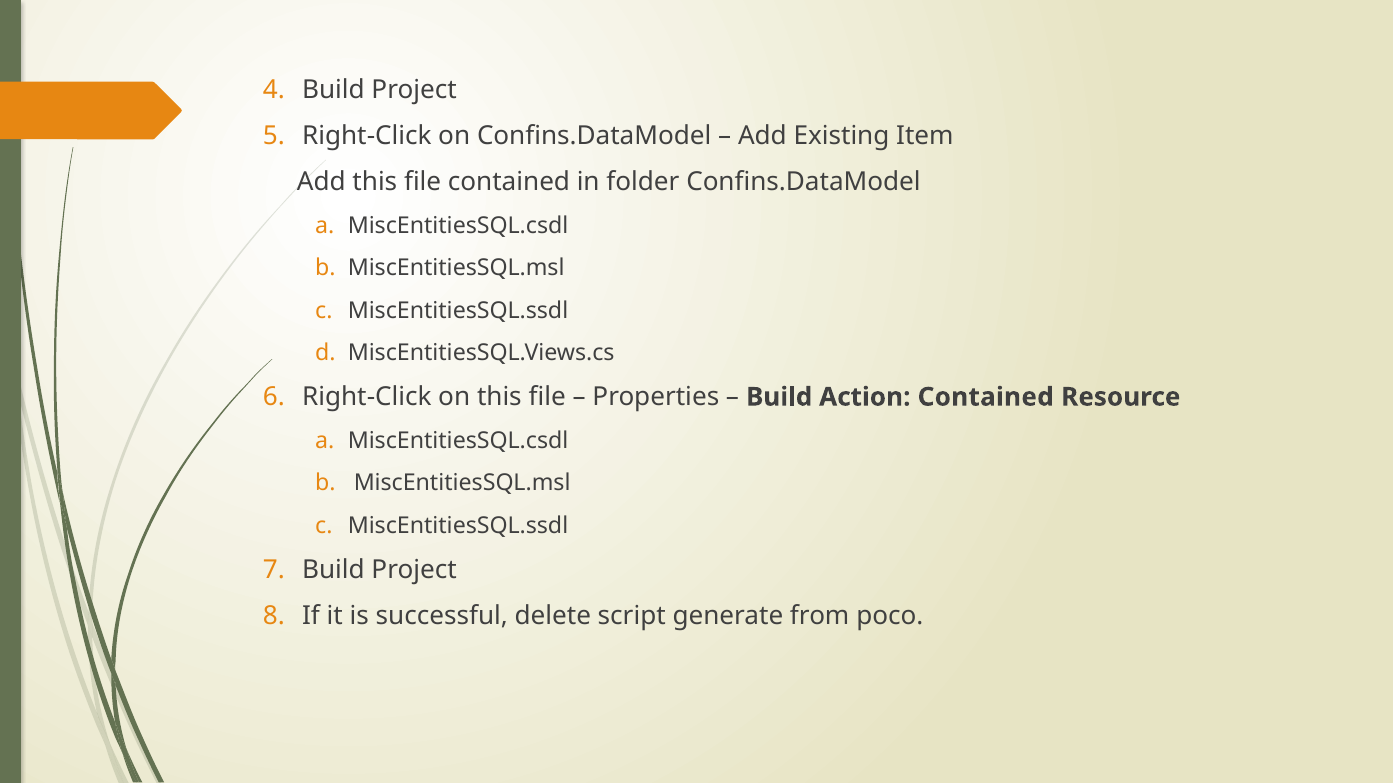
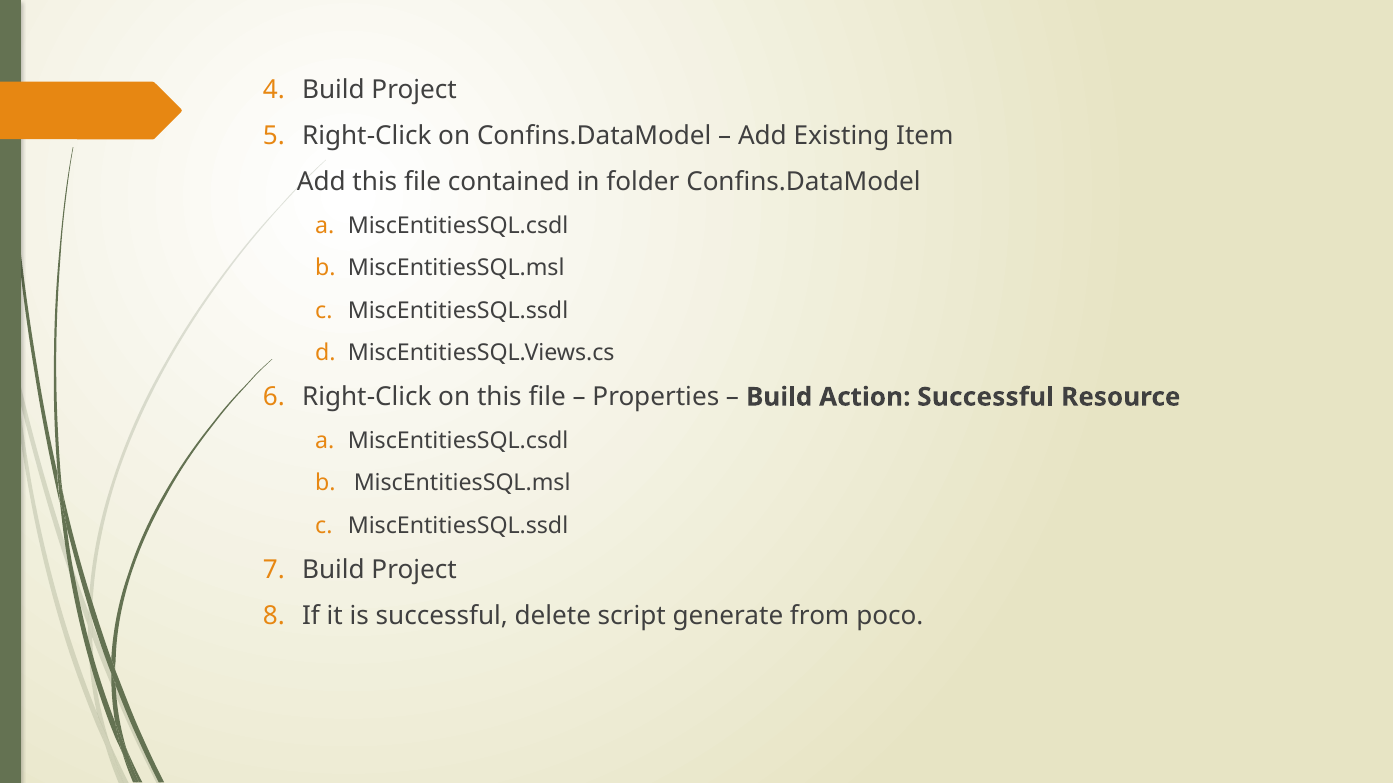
Action Contained: Contained -> Successful (986, 397)
